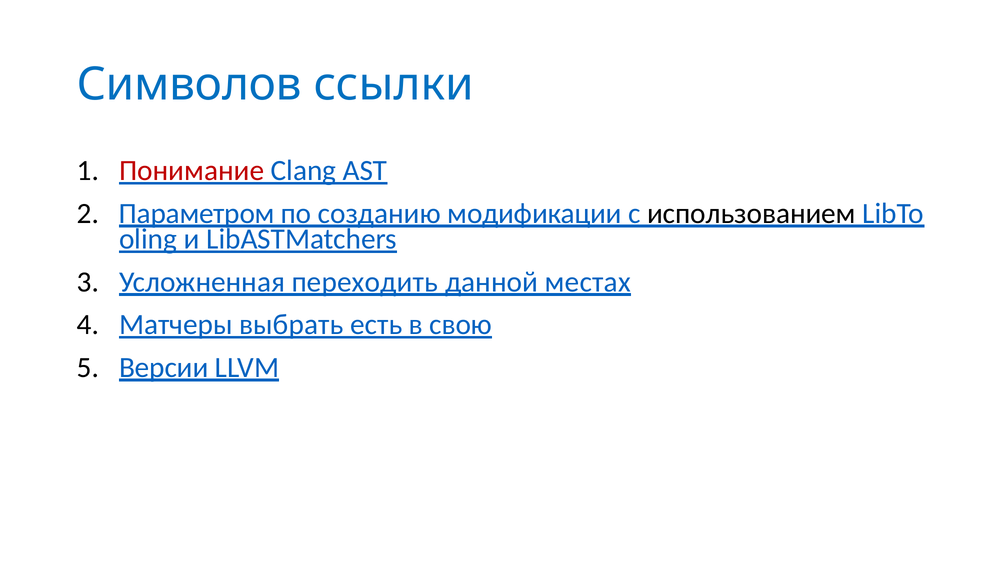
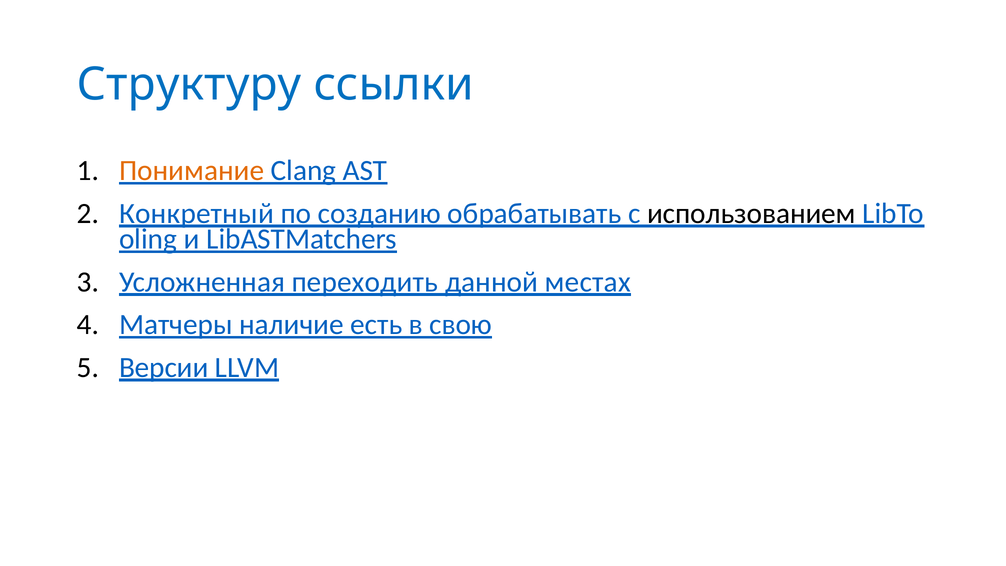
Символов: Символов -> Структуру (189, 85)
Понимание colour: red -> orange (192, 171)
Параметром: Параметром -> Конкретный (197, 213)
модификации: модификации -> обрабатывать (535, 213)
выбрать: выбрать -> наличие (291, 325)
